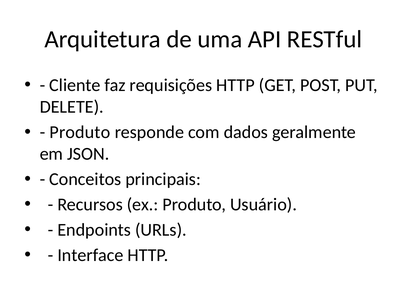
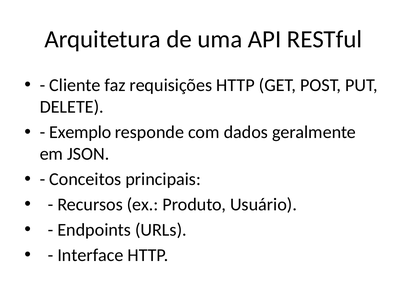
Produto: Produto -> Exemplo (80, 132)
